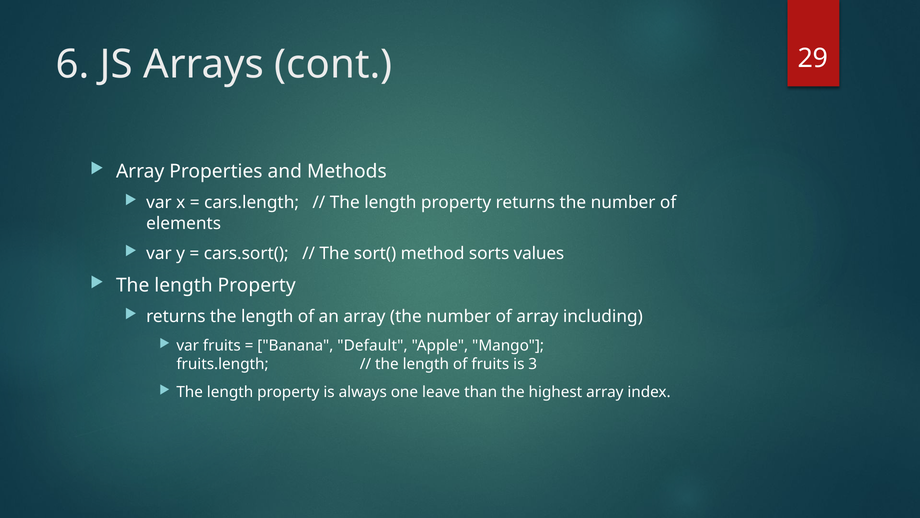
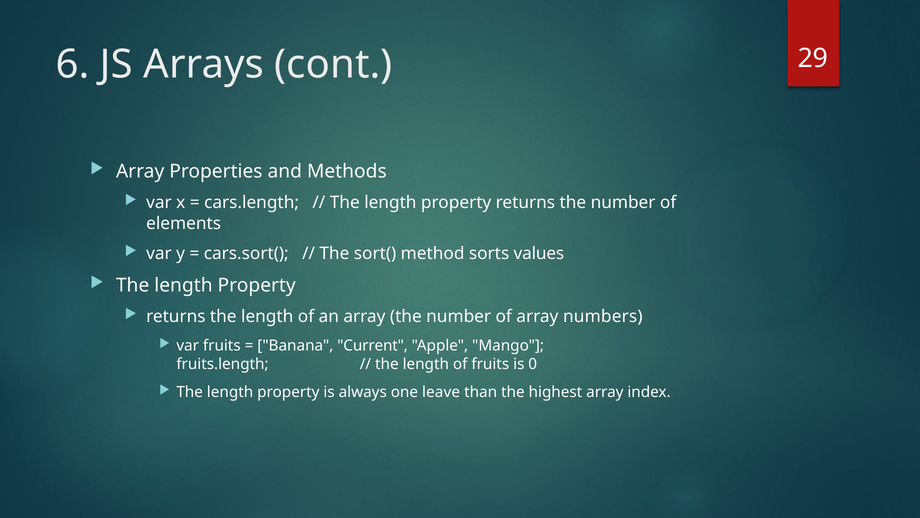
including: including -> numbers (603, 316)
Default: Default -> Current (373, 345)
3: 3 -> 0 (533, 364)
